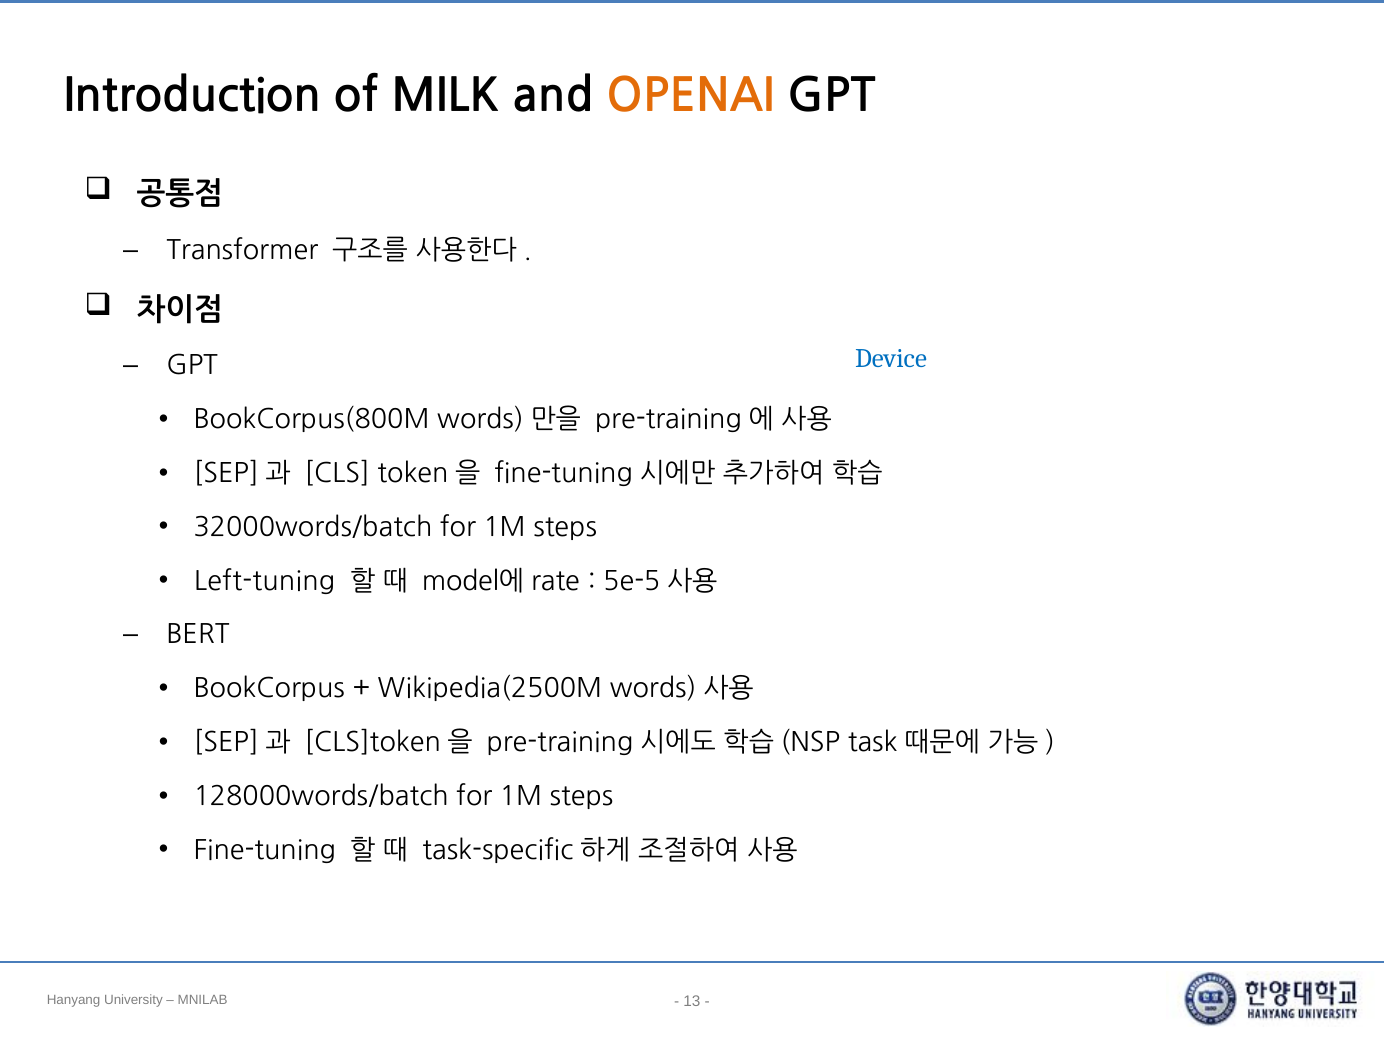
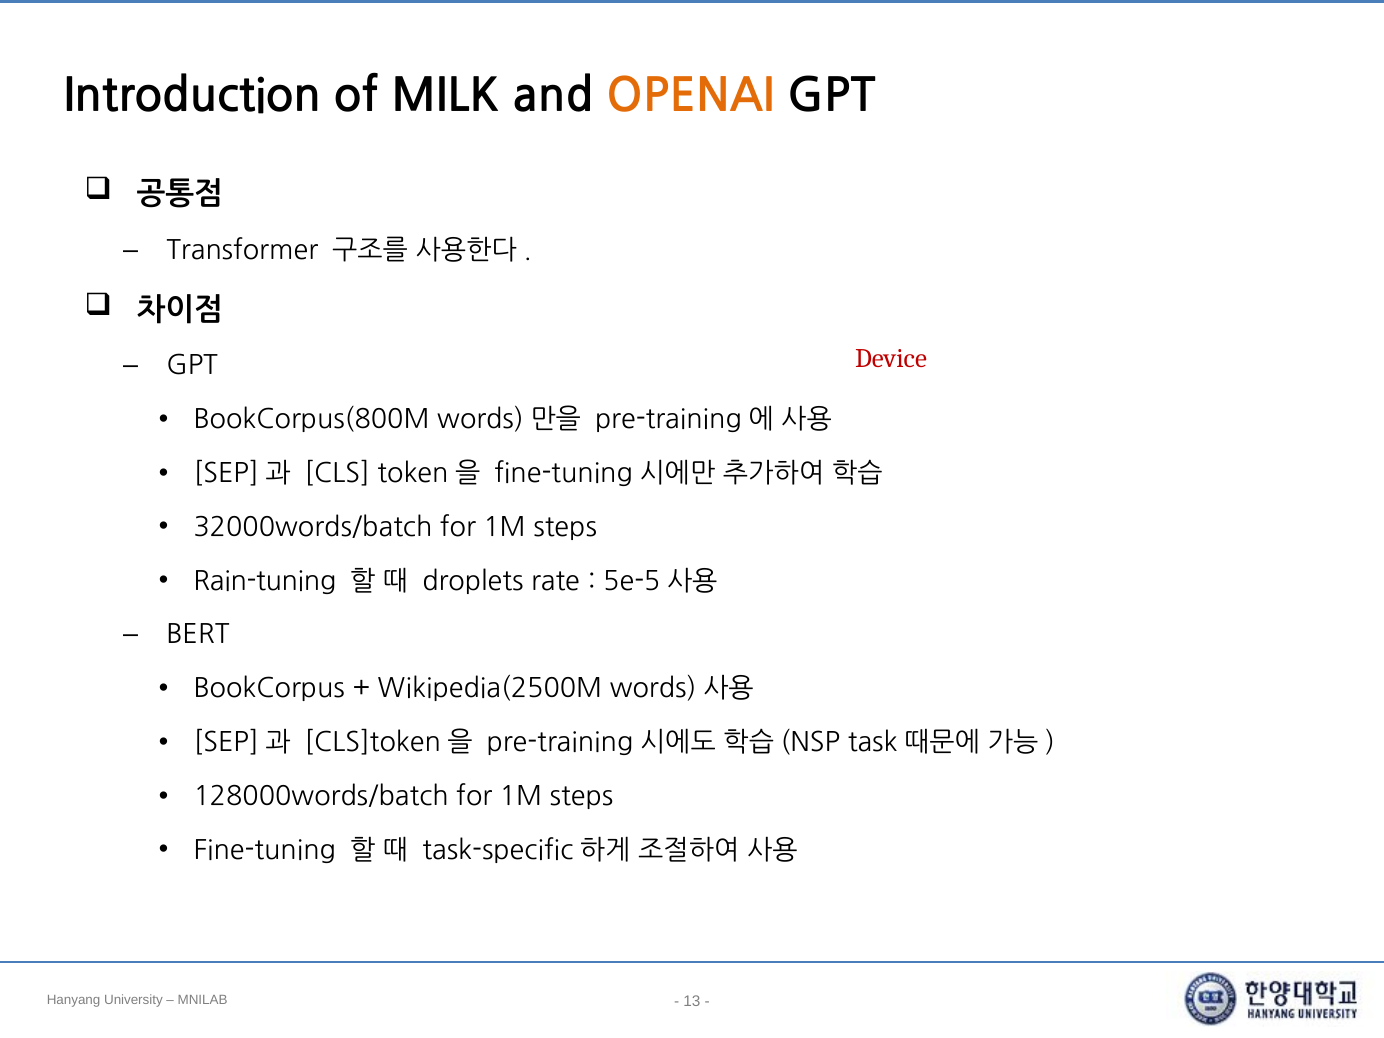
Device colour: blue -> red (891, 359)
Left-tuning: Left-tuning -> Rain-tuning (265, 581)
model에: model에 -> droplets (473, 581)
